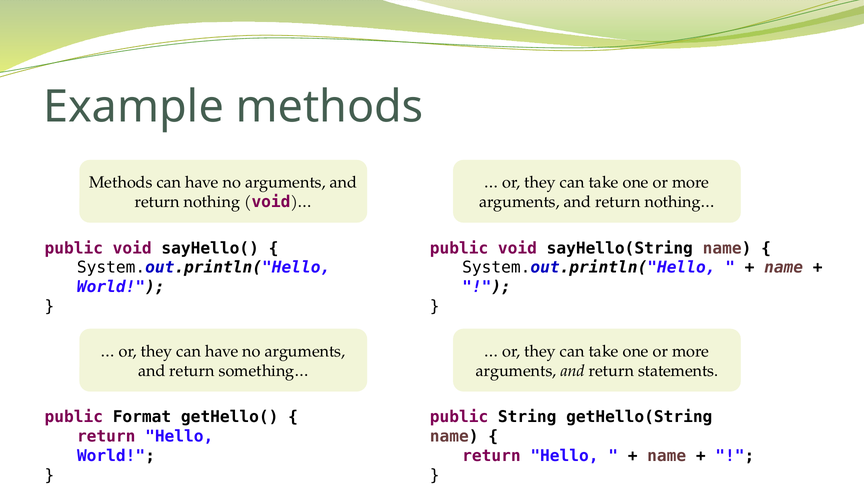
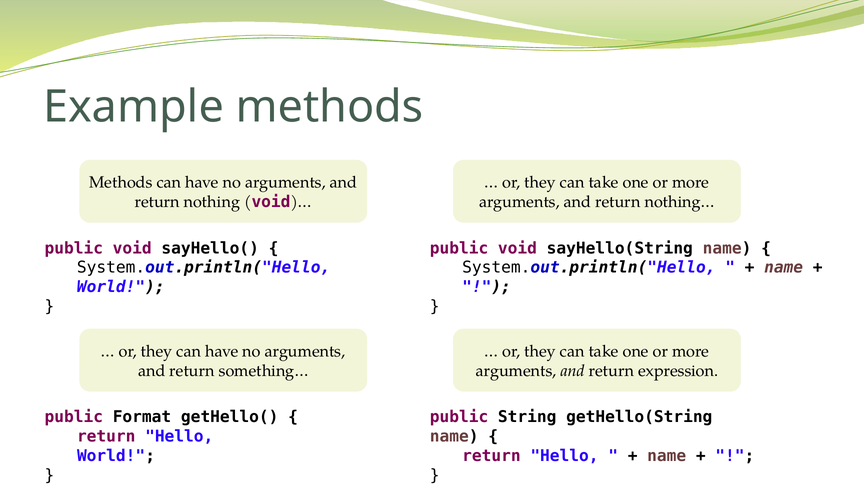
statements: statements -> expression (678, 371)
